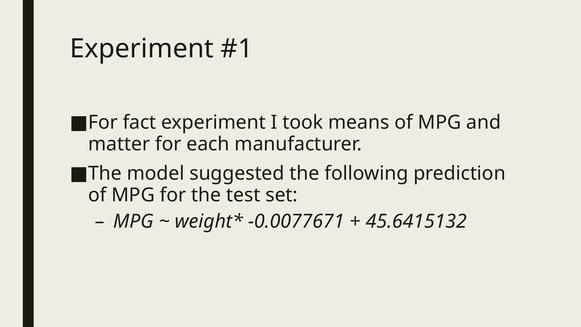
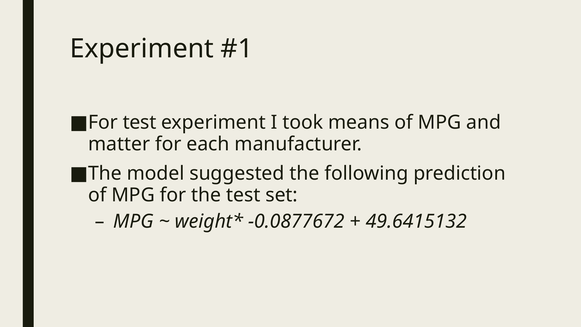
For fact: fact -> test (140, 122)
-0.0077671: -0.0077671 -> -0.0877672 (296, 221)
45.6415132: 45.6415132 -> 49.6415132 (416, 221)
